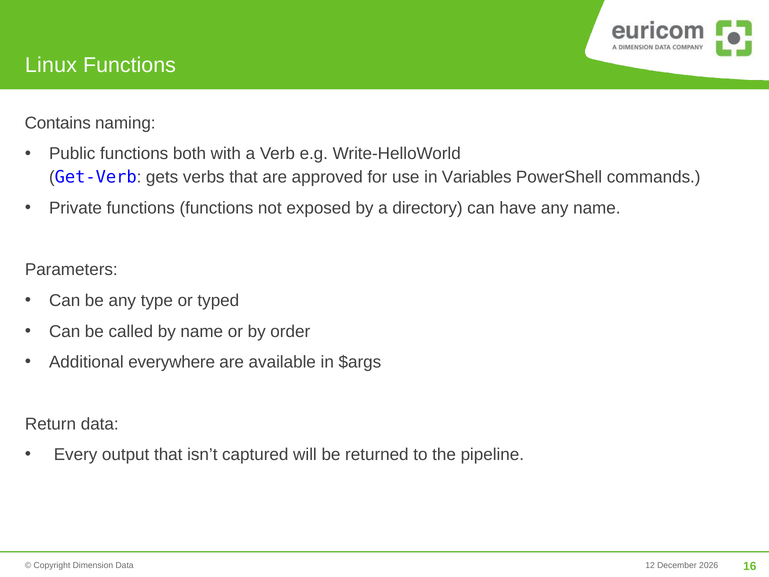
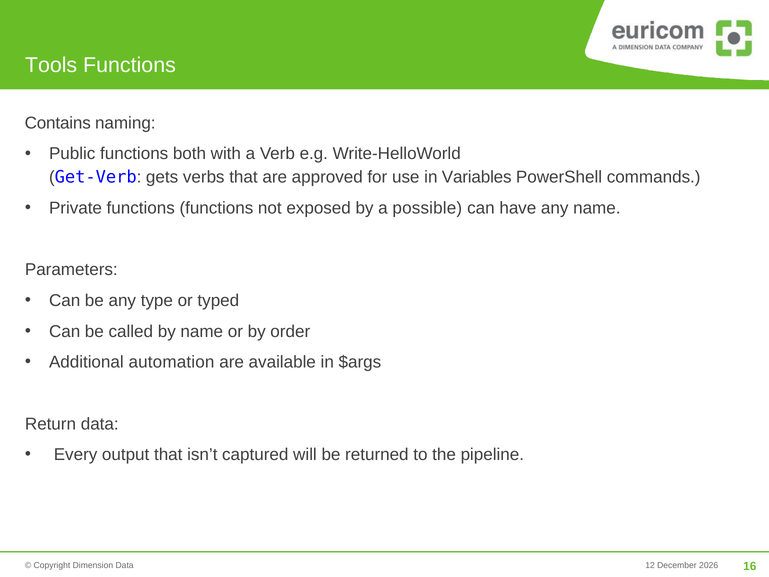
Linux: Linux -> Tools (51, 65)
directory: directory -> possible (427, 208)
everywhere: everywhere -> automation (171, 362)
